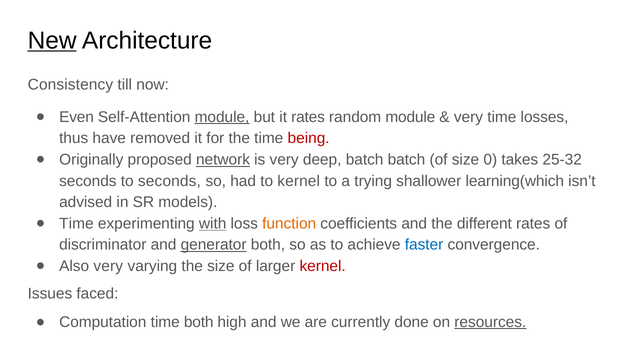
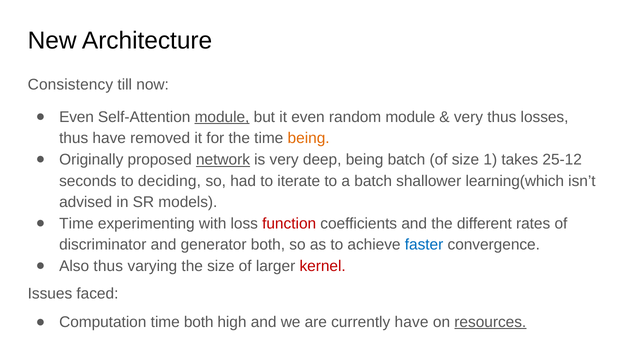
New underline: present -> none (52, 40)
it rates: rates -> even (308, 117)
very time: time -> thus (502, 117)
being colour: red -> orange (309, 138)
deep batch: batch -> being (365, 160)
0: 0 -> 1 (490, 160)
25-32: 25-32 -> 25-12 (562, 160)
to seconds: seconds -> deciding (169, 181)
to kernel: kernel -> iterate (299, 181)
a trying: trying -> batch (373, 181)
with underline: present -> none (213, 223)
function colour: orange -> red (289, 223)
generator underline: present -> none (214, 245)
Also very: very -> thus (108, 266)
currently done: done -> have (412, 322)
